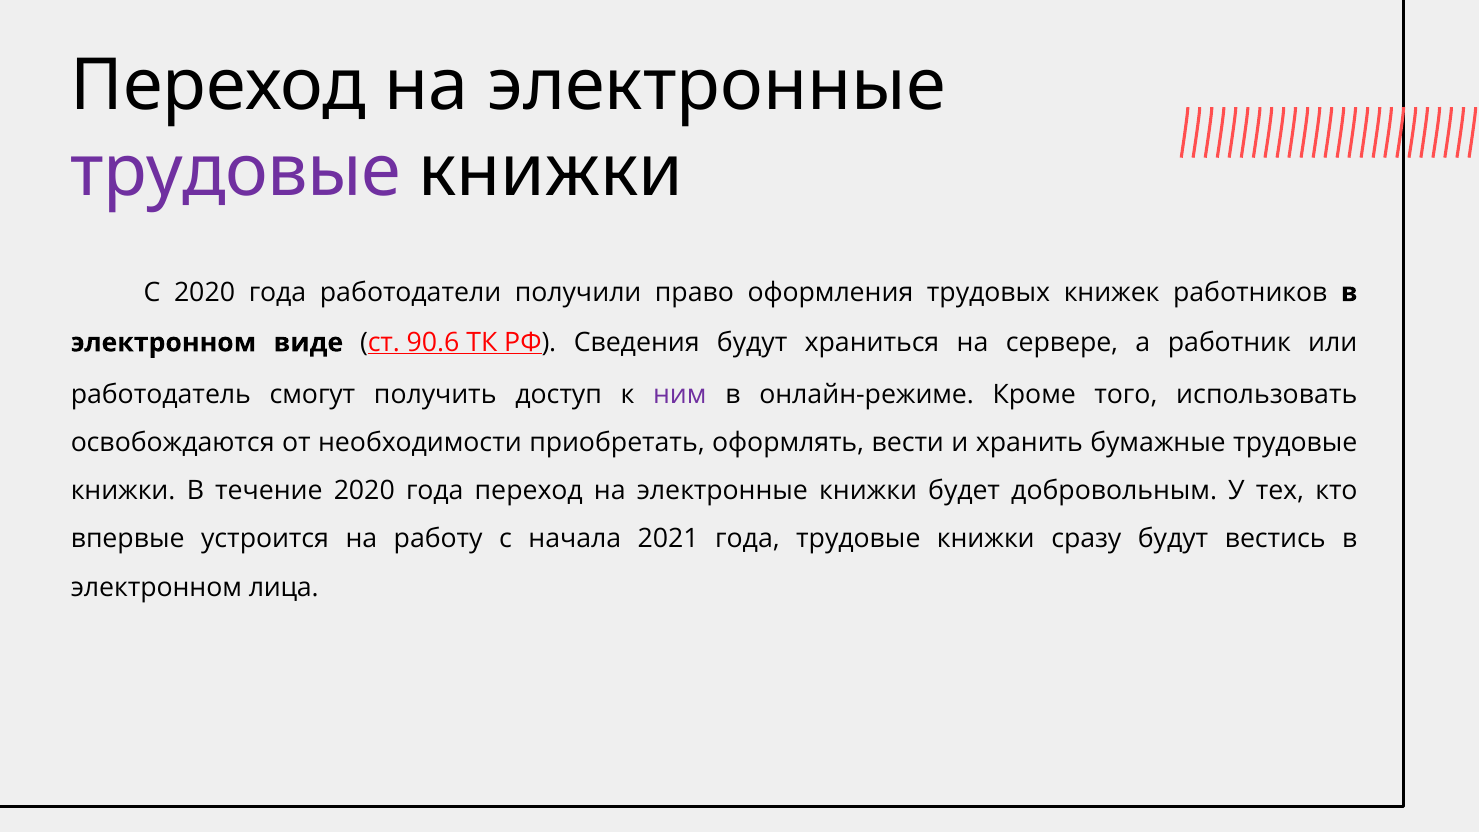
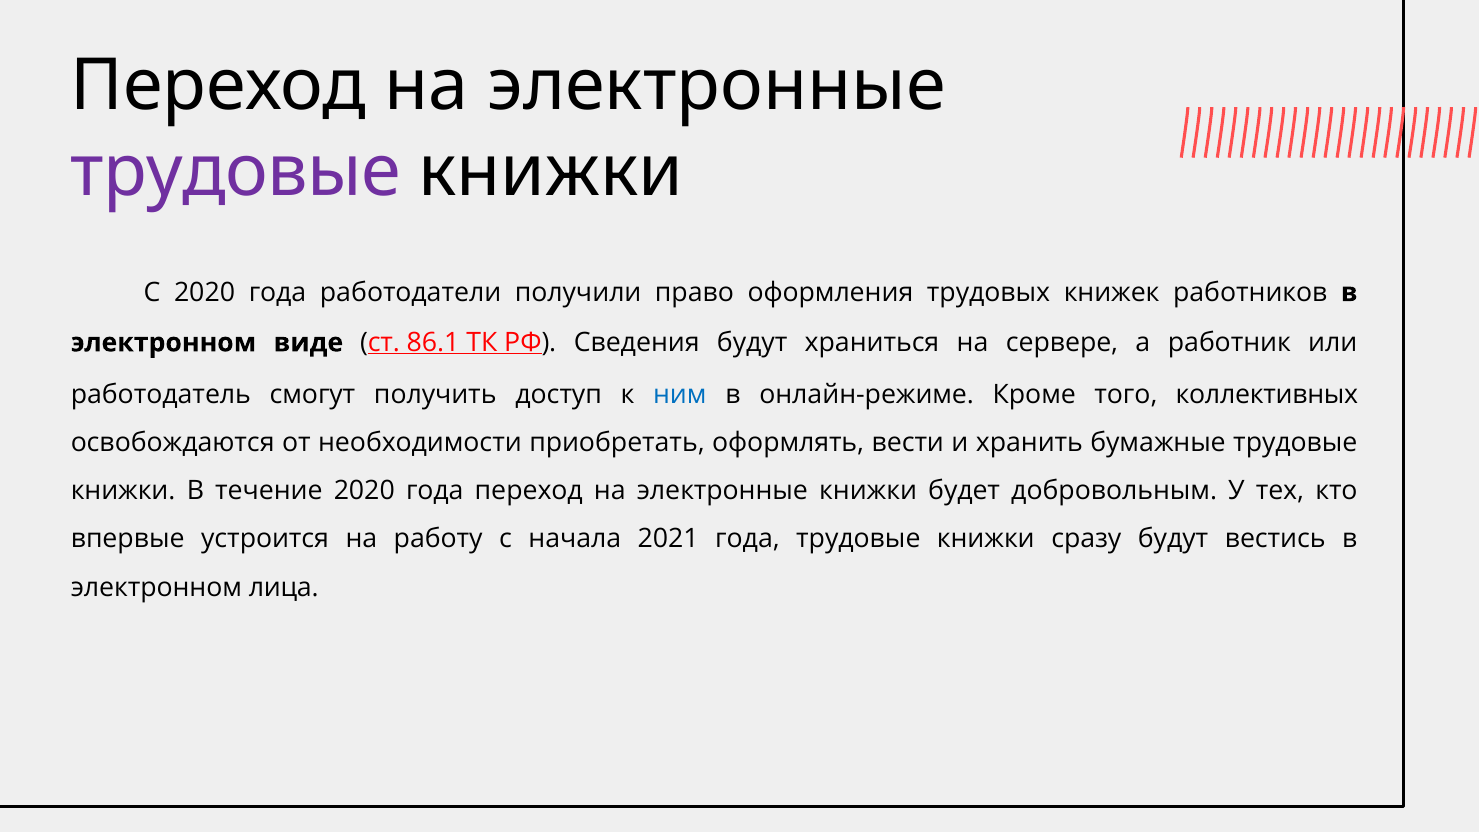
90.6: 90.6 -> 86.1 (433, 343)
ним colour: purple -> blue (680, 395)
использовать: использовать -> коллективных (1267, 395)
